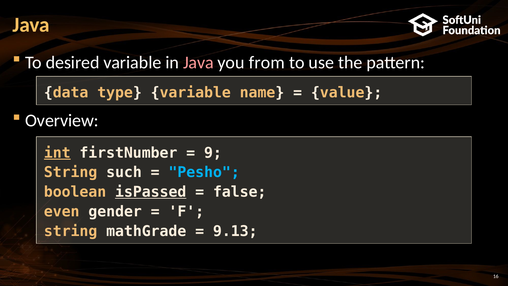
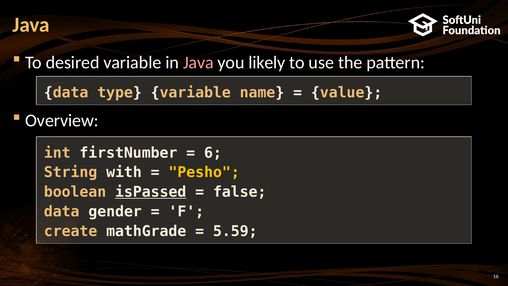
from: from -> likely (267, 63)
int underline: present -> none (57, 153)
9: 9 -> 6 (213, 153)
such: such -> with (124, 172)
Pesho colour: light blue -> yellow (204, 172)
even: even -> data (62, 211)
string: string -> create (71, 231)
9.13: 9.13 -> 5.59 (235, 231)
